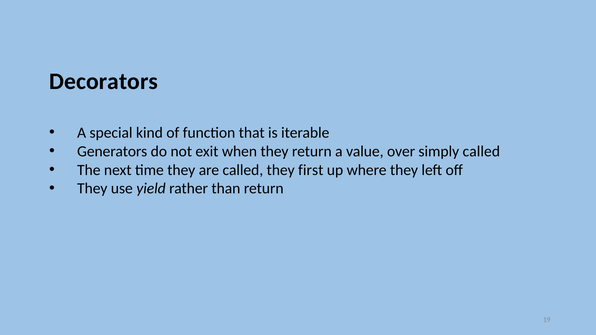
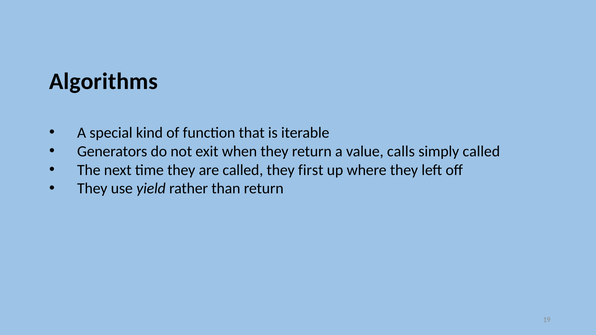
Decorators: Decorators -> Algorithms (104, 82)
over: over -> calls (401, 151)
